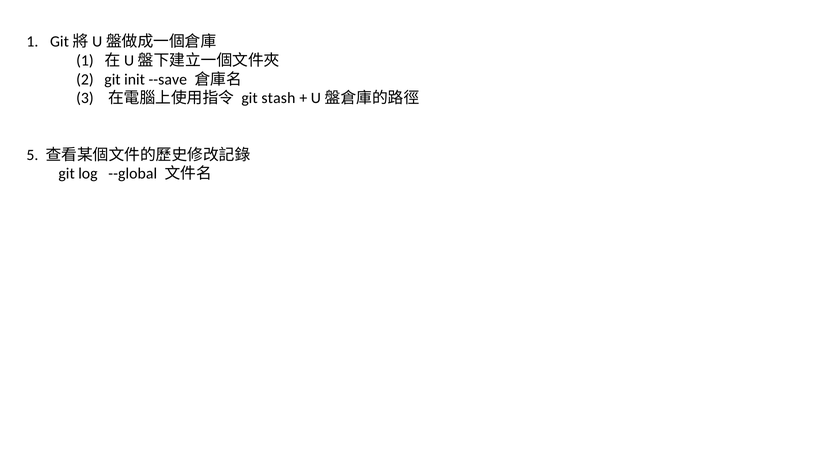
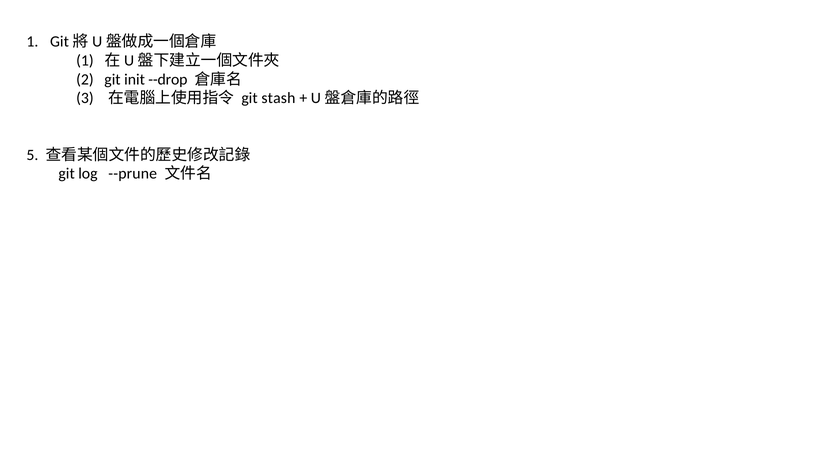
--save: --save -> --drop (168, 79)
--global: --global -> --prune (133, 174)
